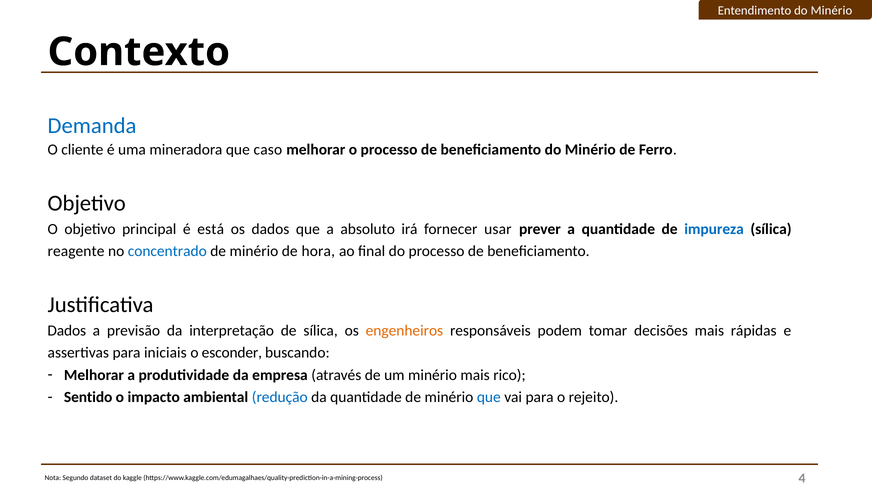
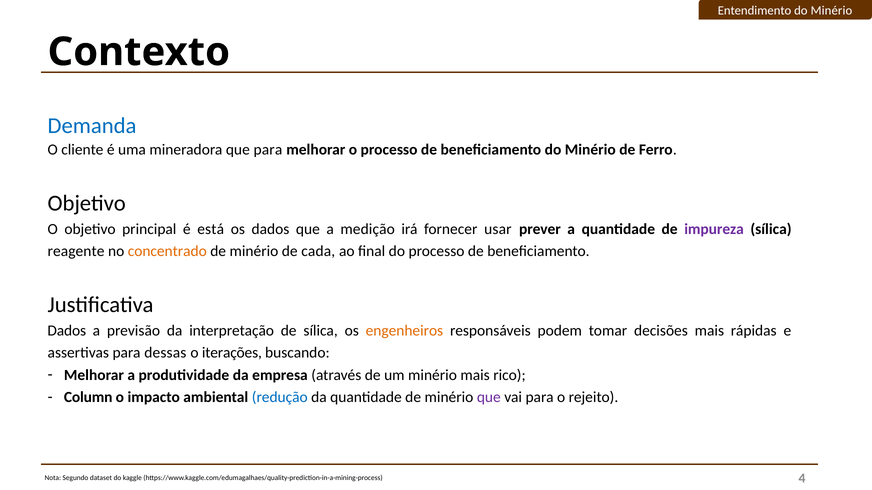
que caso: caso -> para (268, 150)
absoluto: absoluto -> medição (368, 229)
impureza colour: blue -> purple (714, 229)
concentrado colour: blue -> orange (167, 252)
hora: hora -> cada (318, 252)
iniciais: iniciais -> dessas (165, 353)
esconder: esconder -> iterações (232, 353)
Sentido: Sentido -> Column (88, 398)
que colour: blue -> purple (489, 398)
